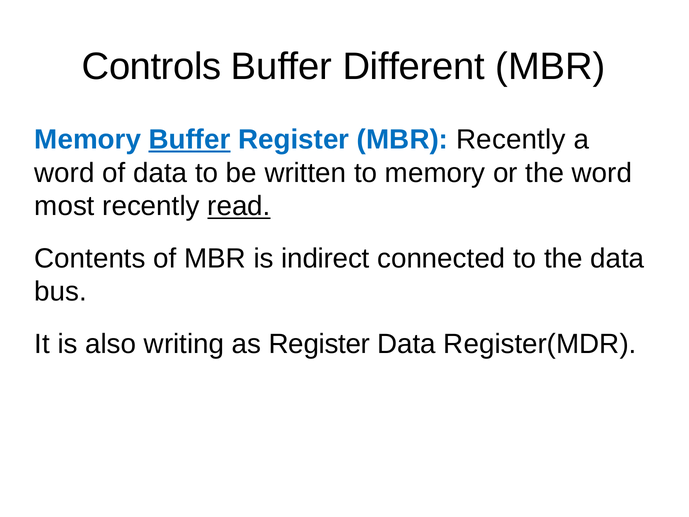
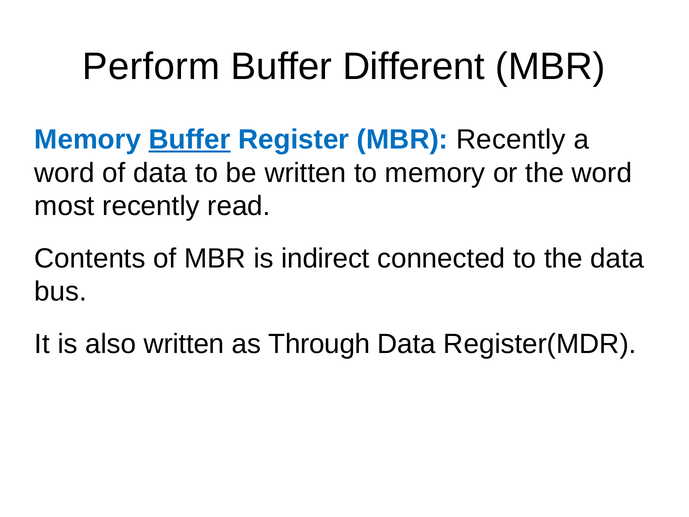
Controls: Controls -> Perform (151, 66)
read underline: present -> none (239, 206)
also writing: writing -> written (184, 344)
as Register: Register -> Through (319, 344)
